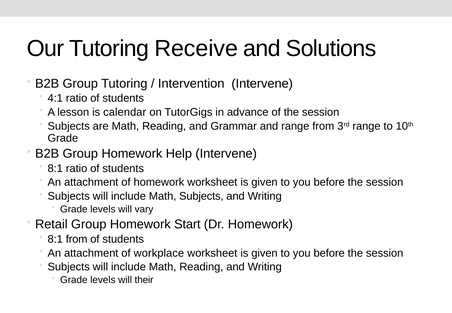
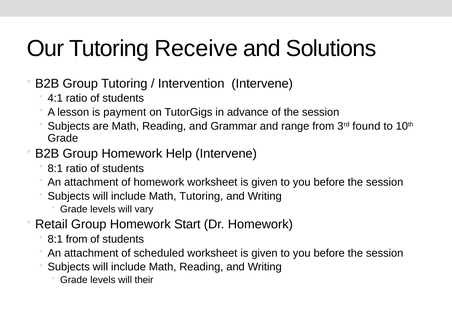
calendar: calendar -> payment (125, 112)
3rd range: range -> found (366, 126)
Math Subjects: Subjects -> Tutoring (201, 196)
workplace: workplace -> scheduled (159, 253)
